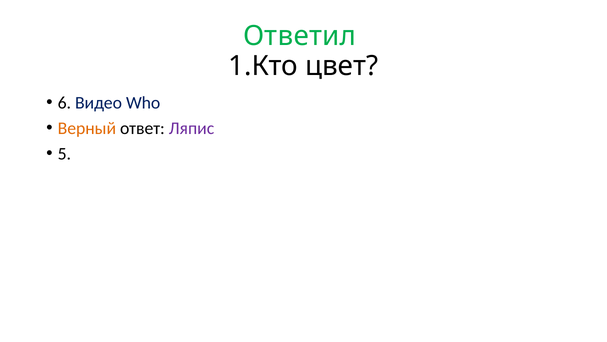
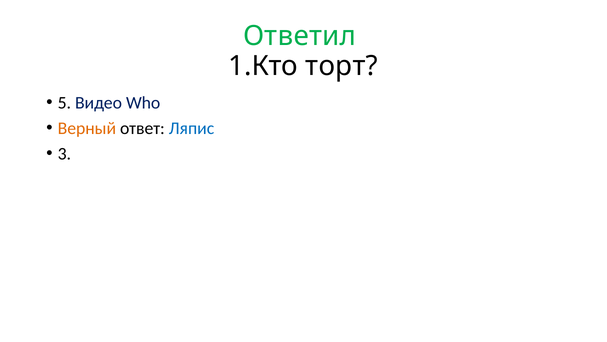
цвет: цвет -> торт (342, 66)
6: 6 -> 5 (64, 103)
Ляпис colour: purple -> blue (192, 128)
5: 5 -> 3 (64, 154)
